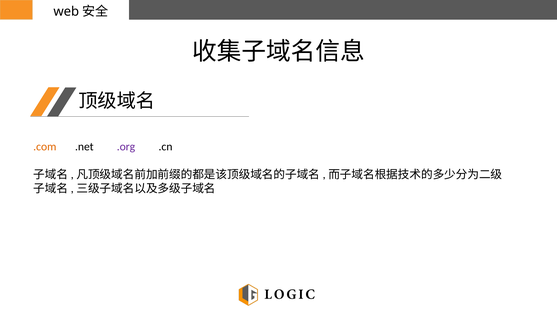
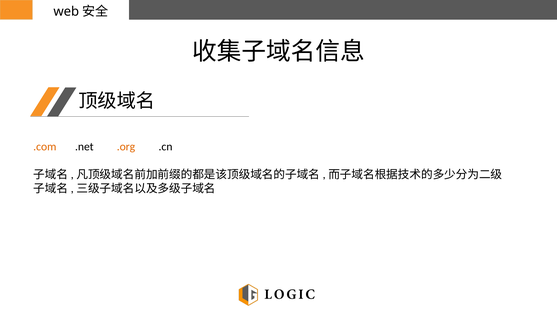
.org colour: purple -> orange (126, 147)
